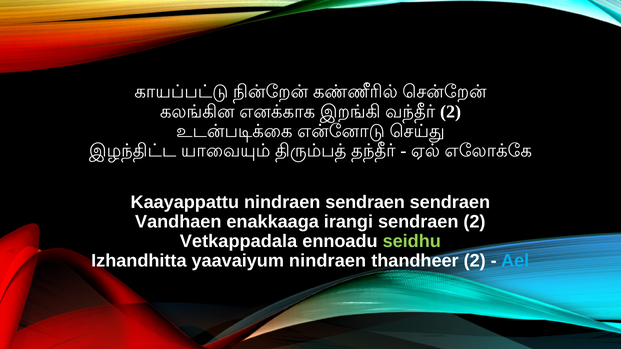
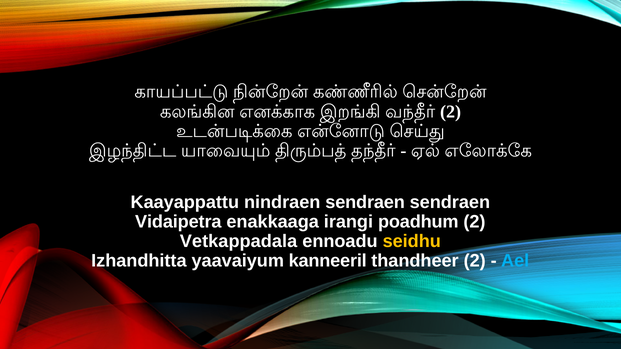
Vandhaen: Vandhaen -> Vidaipetra (178, 222)
irangi sendraen: sendraen -> poadhum (418, 222)
seidhu colour: light green -> yellow (412, 242)
yaavaiyum nindraen: nindraen -> kanneeril (328, 261)
